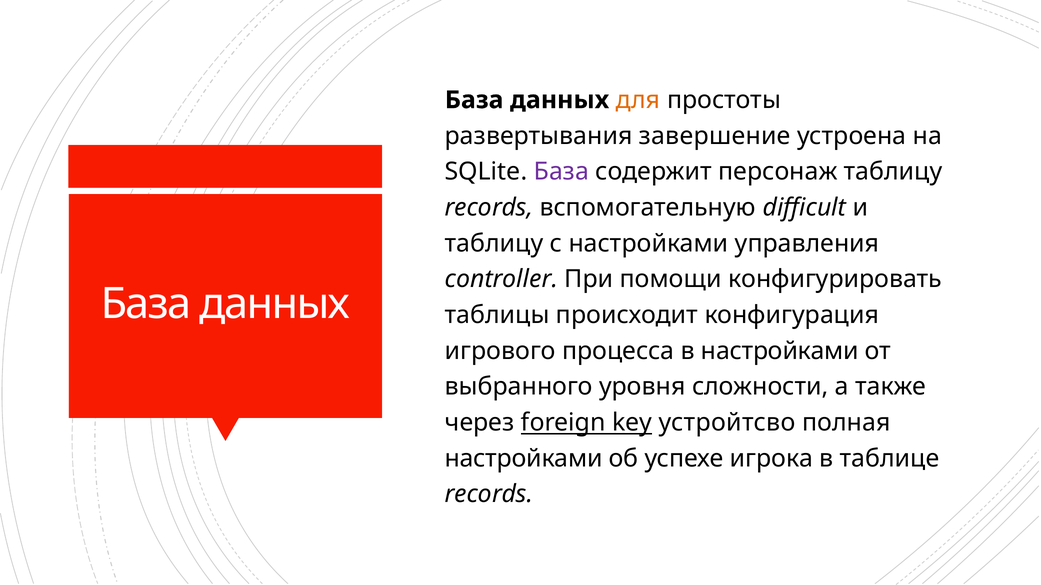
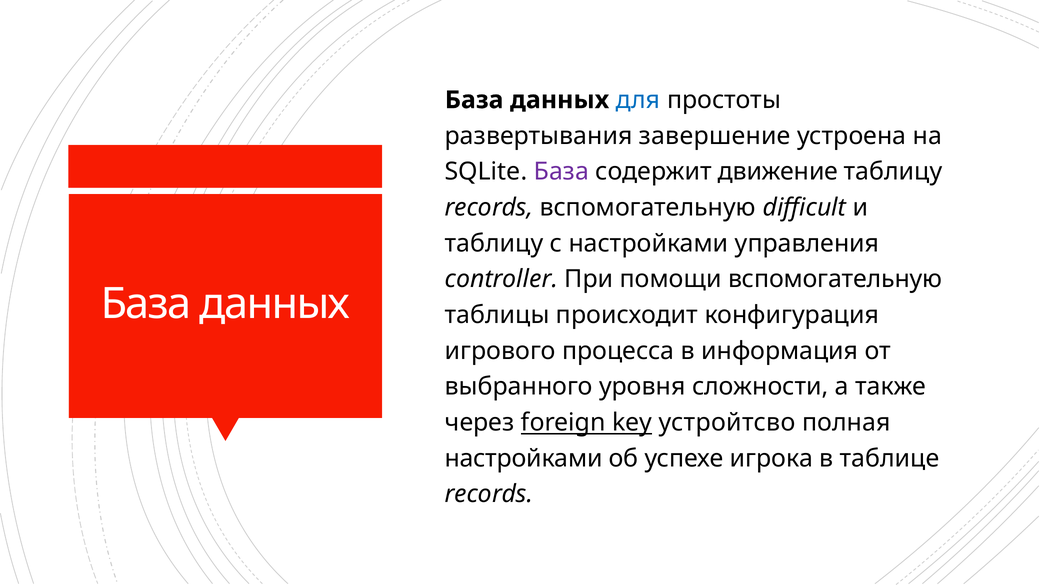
для colour: orange -> blue (638, 100)
персонаж: персонаж -> движение (778, 172)
помощи конфигурировать: конфигурировать -> вспомогательную (835, 279)
в настройками: настройками -> информация (780, 351)
